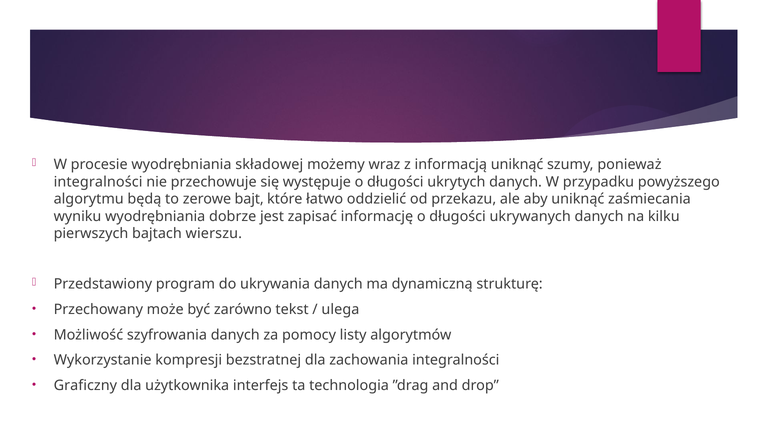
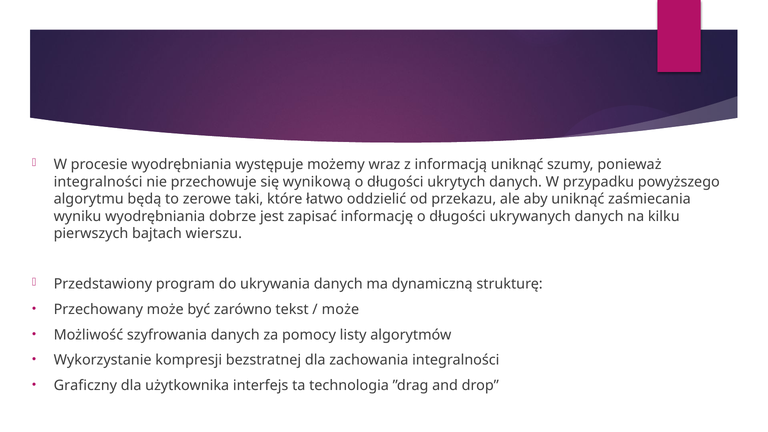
składowej: składowej -> występuje (269, 164)
występuje: występuje -> wynikową (317, 182)
bajt: bajt -> taki (249, 199)
ulega: ulega -> może (340, 309)
